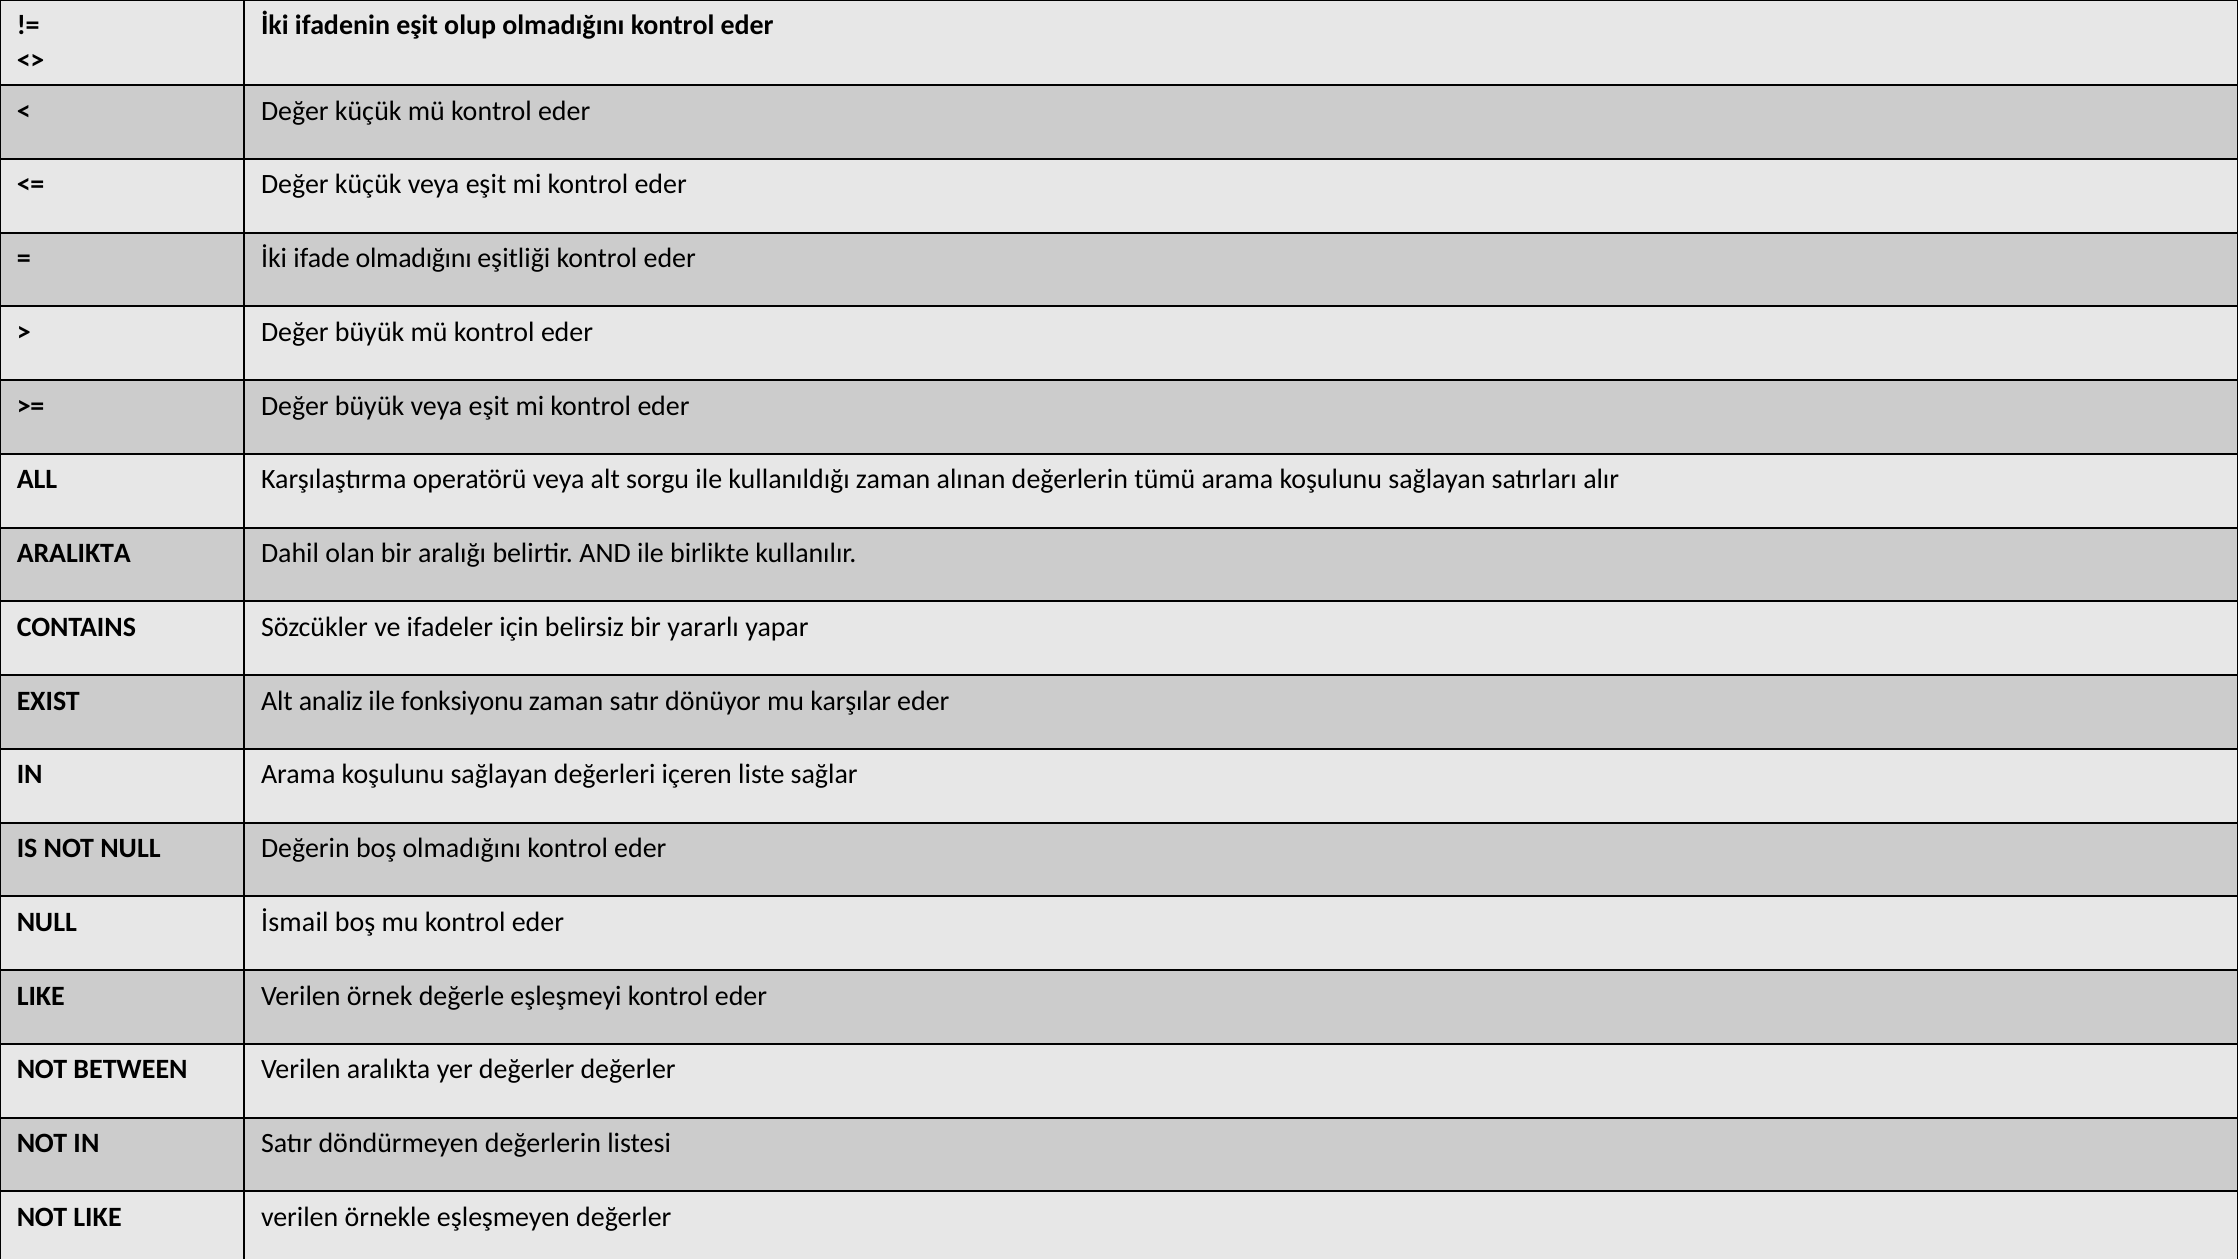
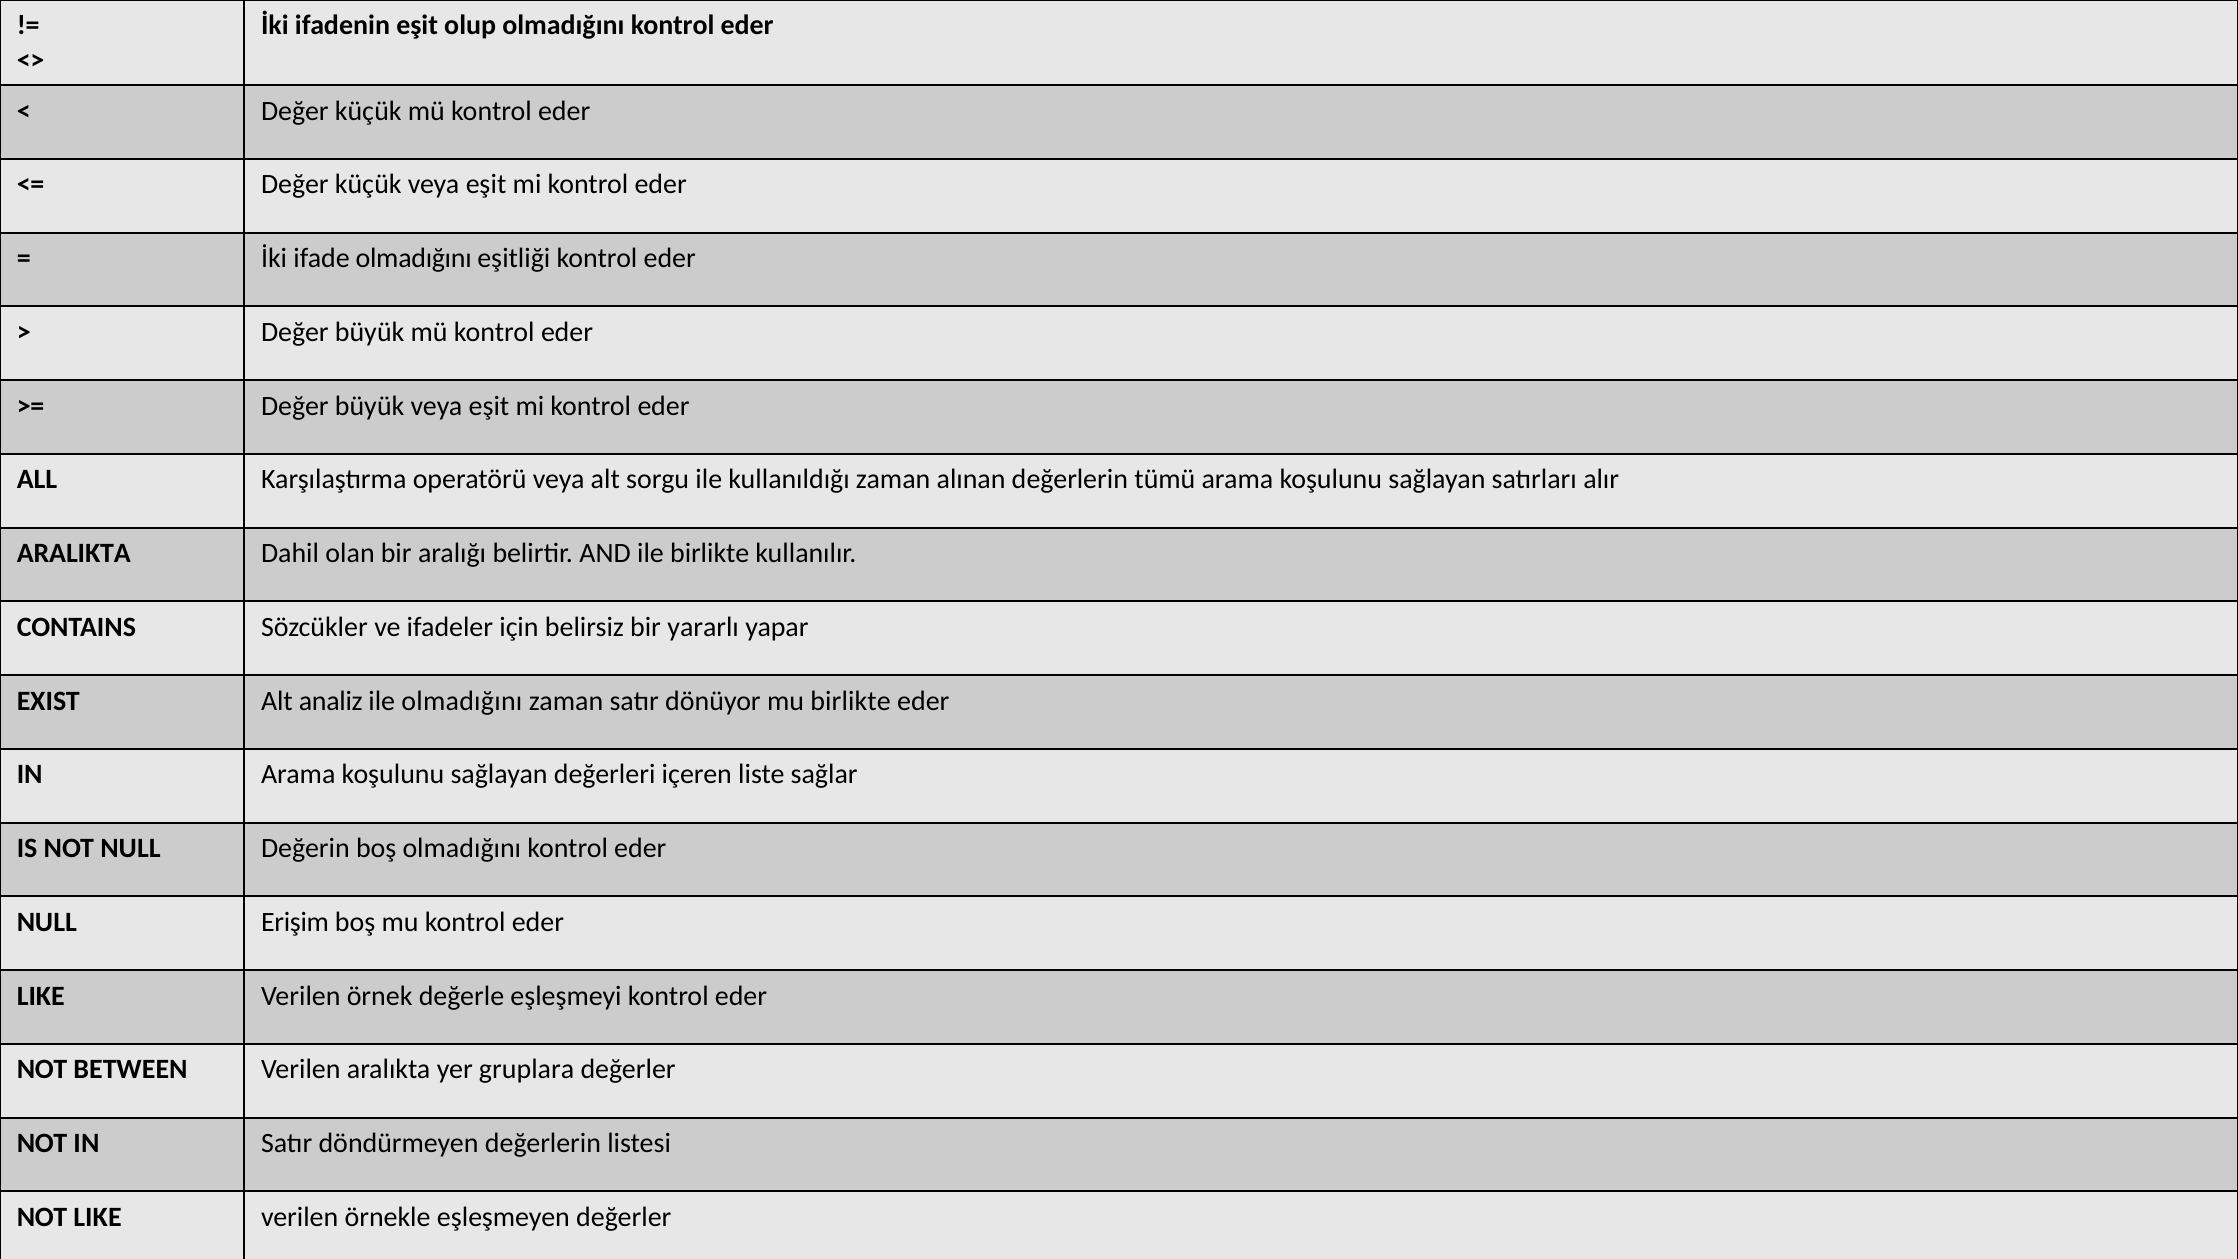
ile fonksiyonu: fonksiyonu -> olmadığını (462, 701)
mu karşılar: karşılar -> birlikte (851, 701)
İsmail: İsmail -> Erişim (295, 922)
yer değerler: değerler -> gruplara (527, 1069)
